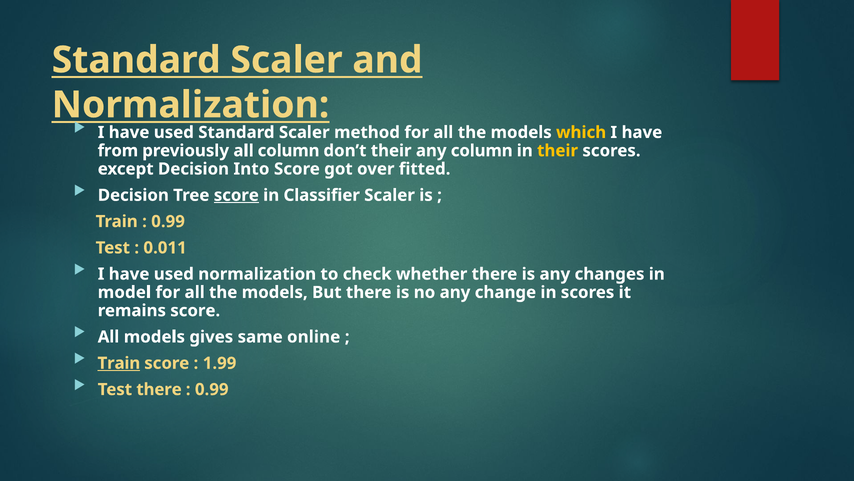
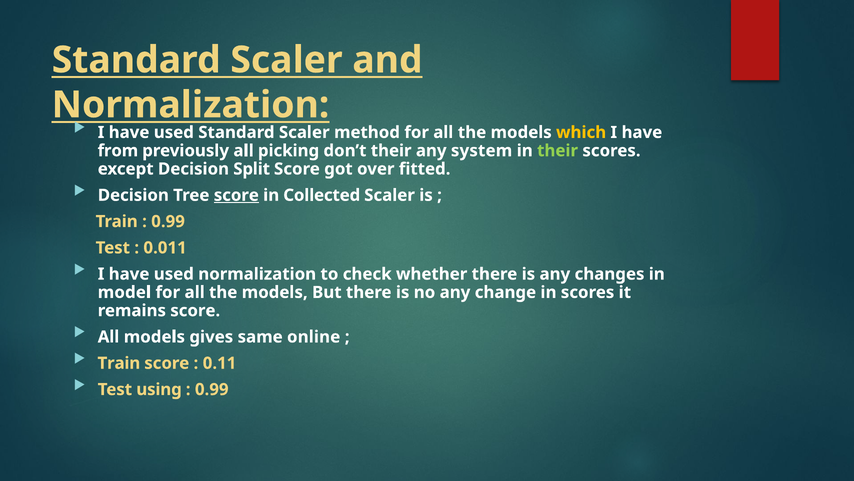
all column: column -> picking (289, 150)
any column: column -> system (482, 150)
their colour: yellow -> light green (558, 150)
Into: Into -> Split (252, 169)
Classifier: Classifier -> Collected (322, 195)
Train underline: present -> none (119, 363)
1.99: 1.99 -> 0.11 (220, 363)
Test there: there -> using (159, 389)
